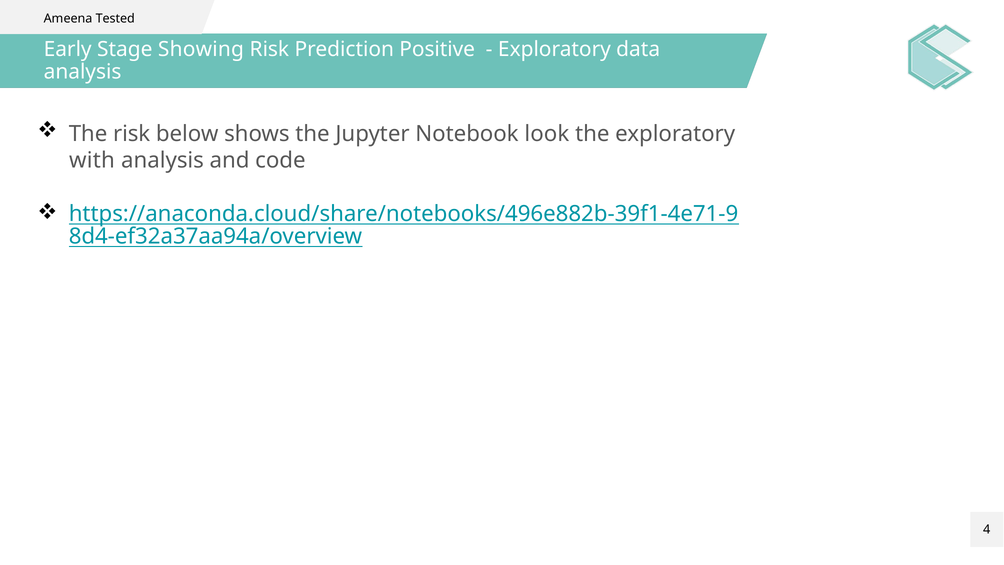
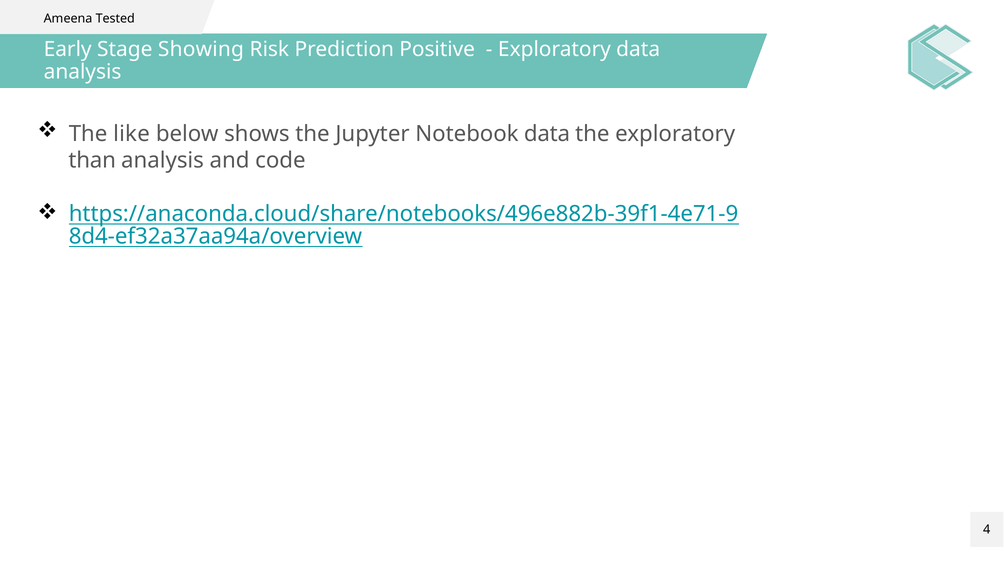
The risk: risk -> like (131, 134)
Notebook look: look -> data (547, 134)
with: with -> than (92, 160)
